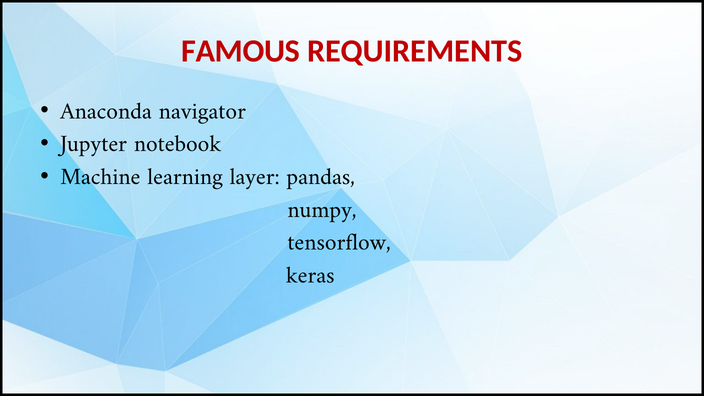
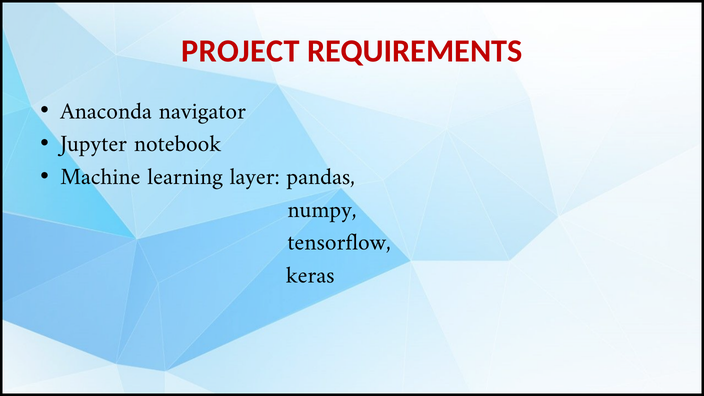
FAMOUS: FAMOUS -> PROJECT (240, 51)
